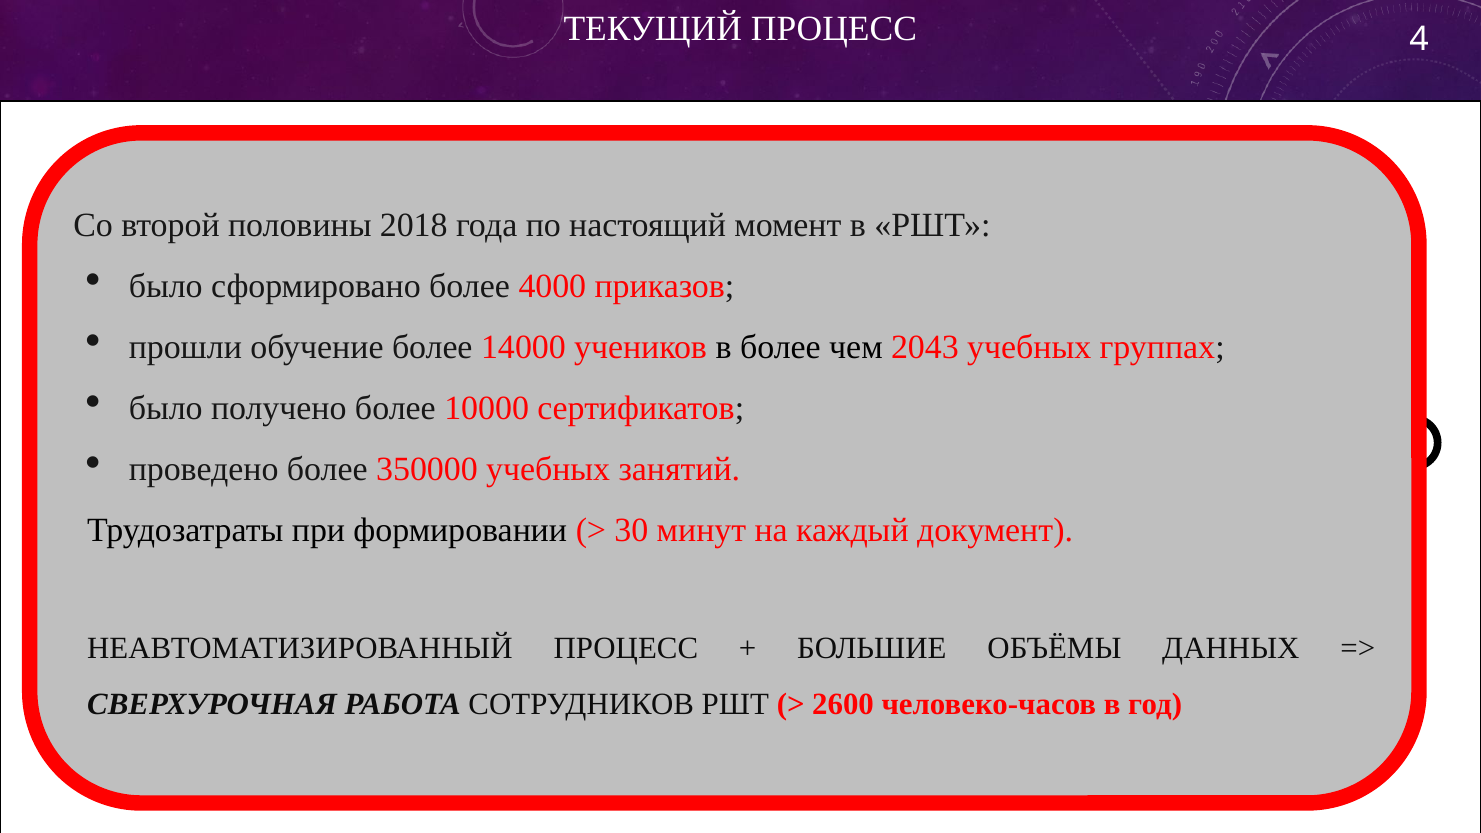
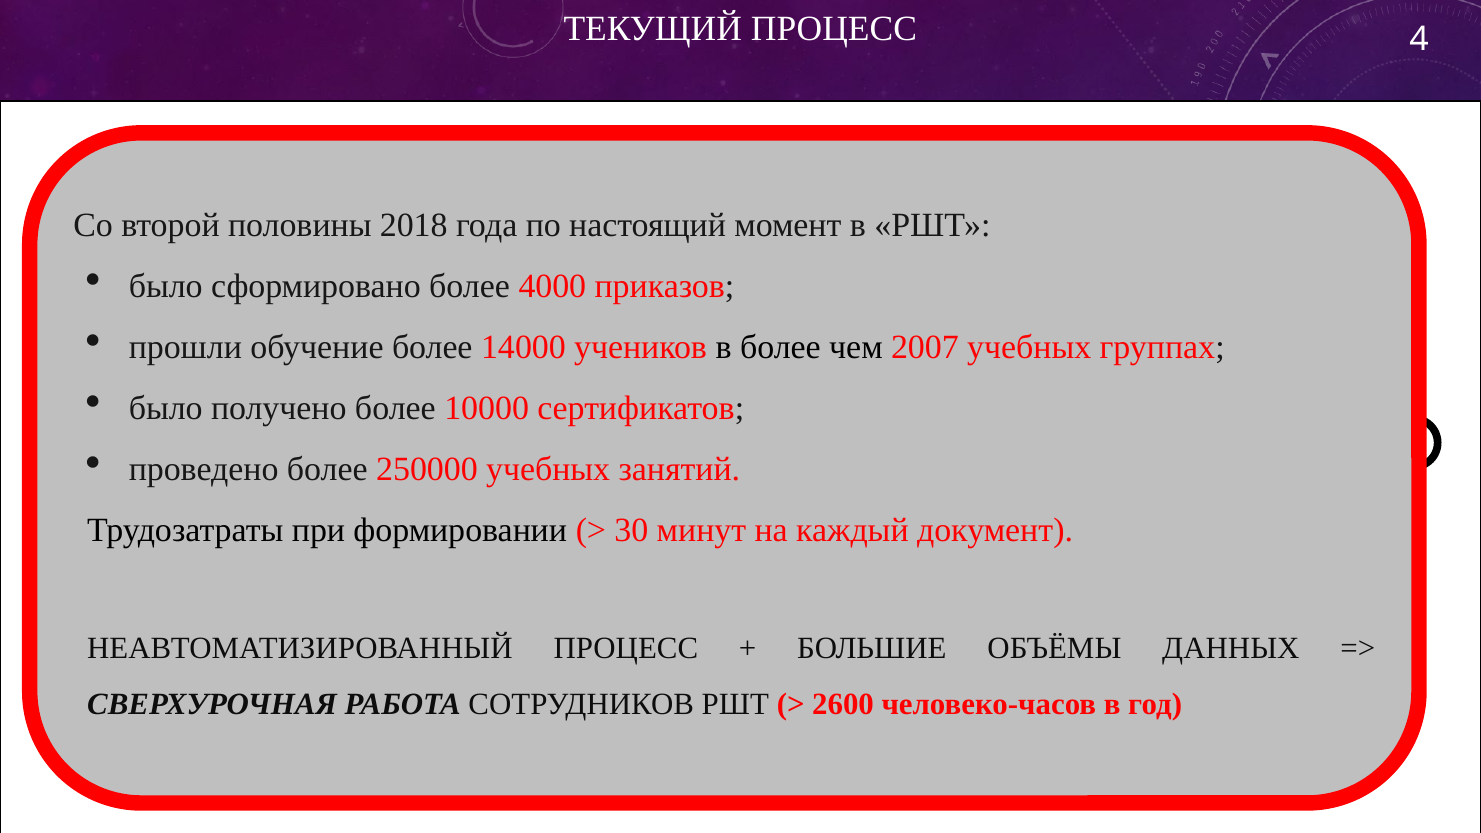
2043: 2043 -> 2007 (925, 347)
350000: 350000 -> 250000 (427, 469)
